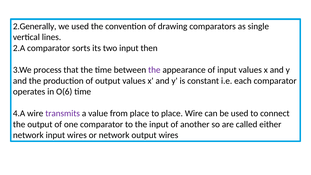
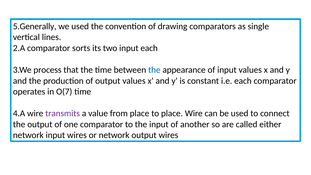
2.Generally: 2.Generally -> 5.Generally (35, 26)
input then: then -> each (149, 48)
the colour: purple -> blue (154, 70)
O(6: O(6 -> O(7 (64, 92)
